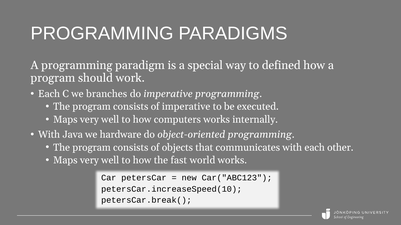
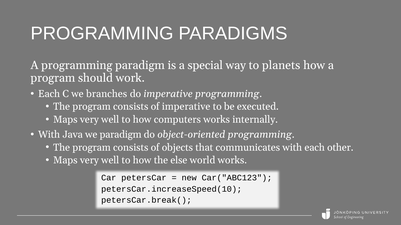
defined: defined -> planets (281, 65)
we hardware: hardware -> paradigm (121, 135)
fast: fast -> else (179, 161)
